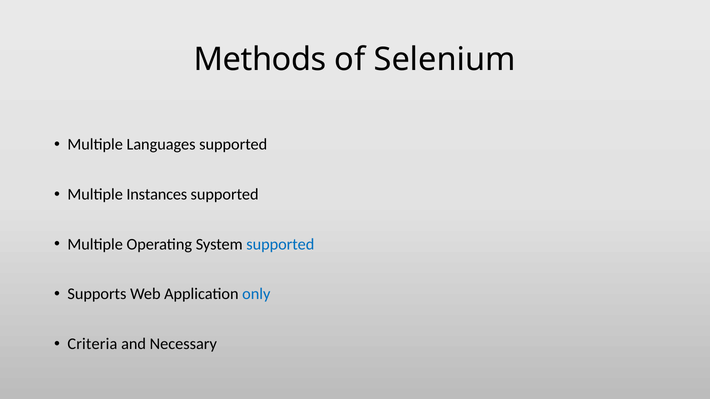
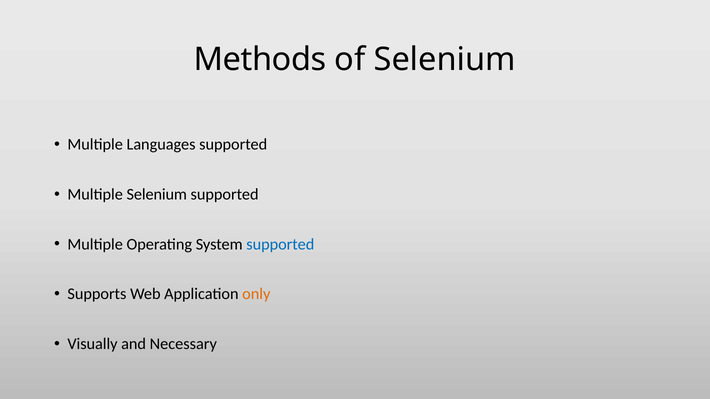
Multiple Instances: Instances -> Selenium (157, 194)
only colour: blue -> orange (256, 294)
Criteria: Criteria -> Visually (92, 344)
